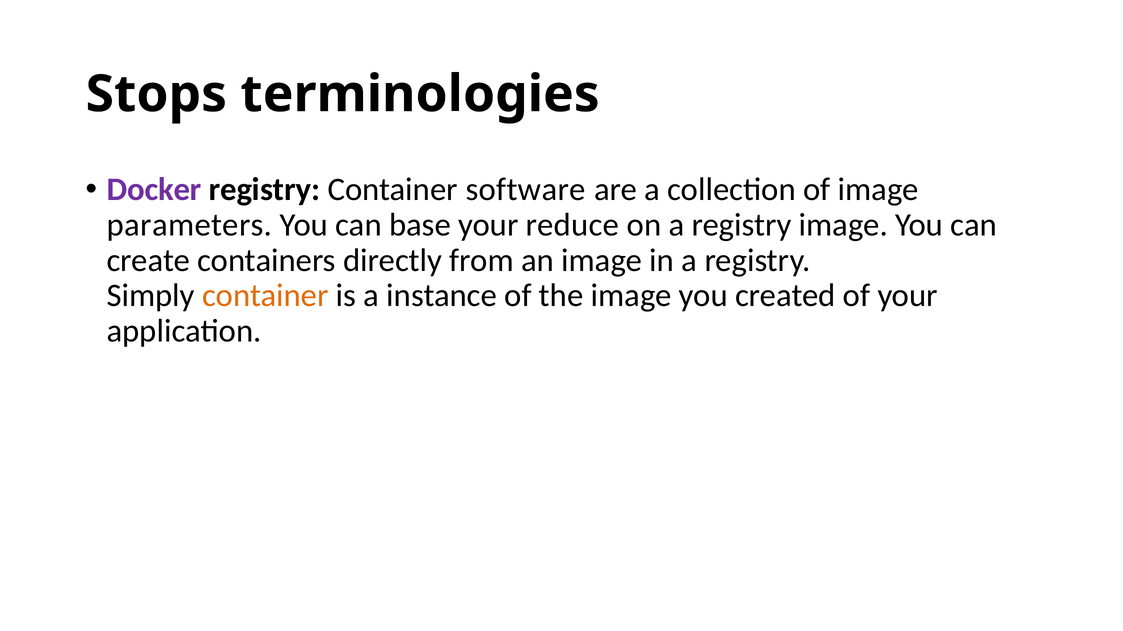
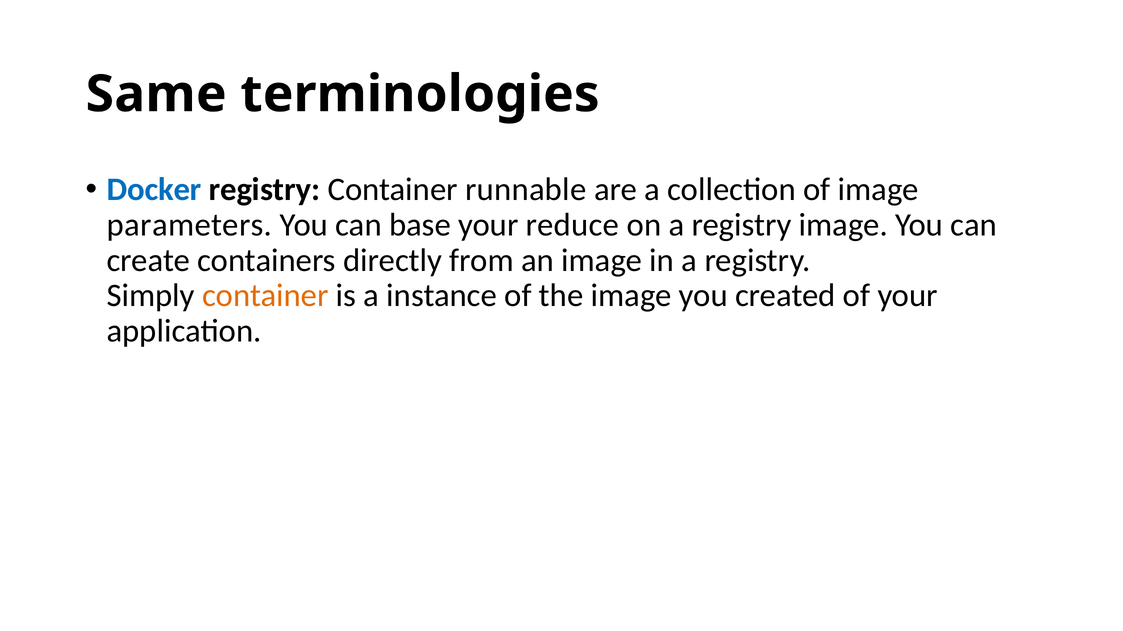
Stops: Stops -> Same (156, 94)
Docker colour: purple -> blue (154, 190)
software: software -> runnable (526, 190)
